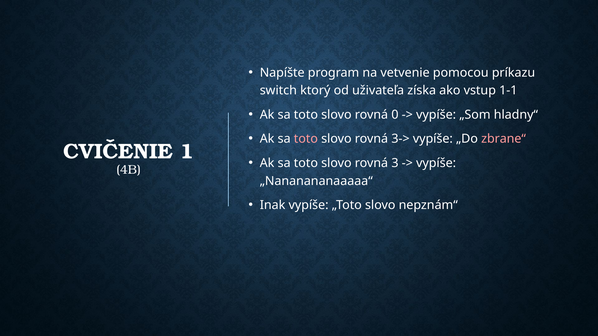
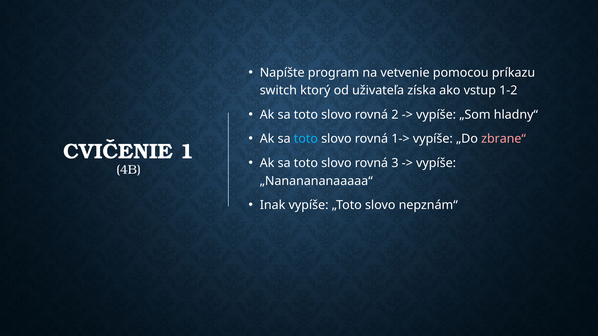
1-1: 1-1 -> 1-2 (508, 91)
0: 0 -> 2 (395, 115)
toto colour: pink -> light blue (306, 139)
3->: 3-> -> 1-> (400, 139)
